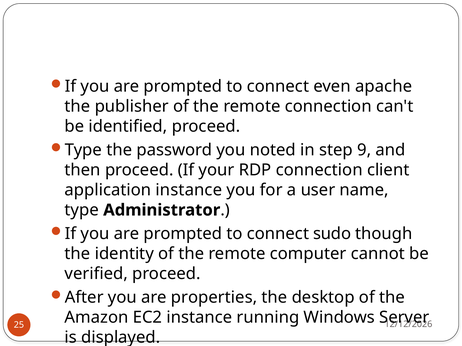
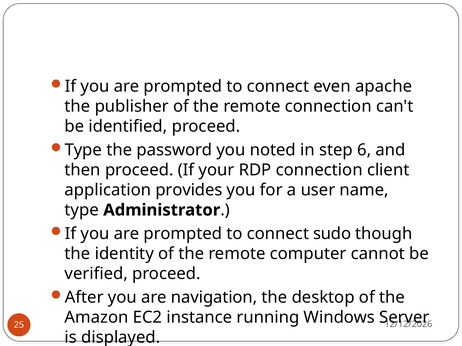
9: 9 -> 6 (364, 150)
application instance: instance -> provides (189, 190)
properties: properties -> navigation (214, 298)
